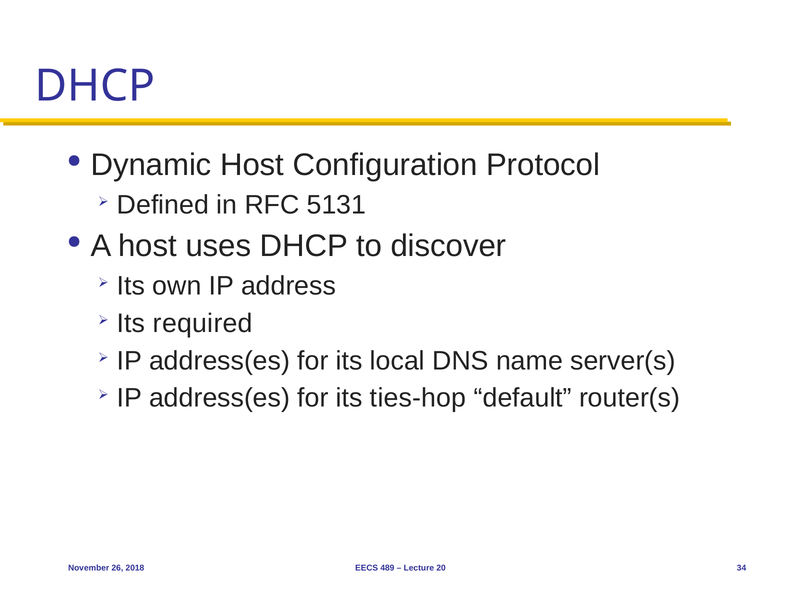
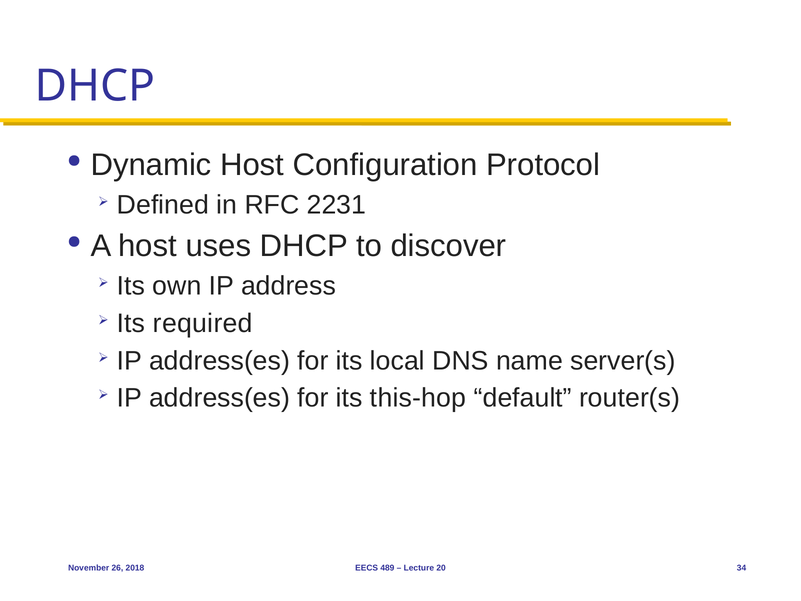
5131: 5131 -> 2231 (336, 205)
ties-hop: ties-hop -> this-hop (418, 398)
